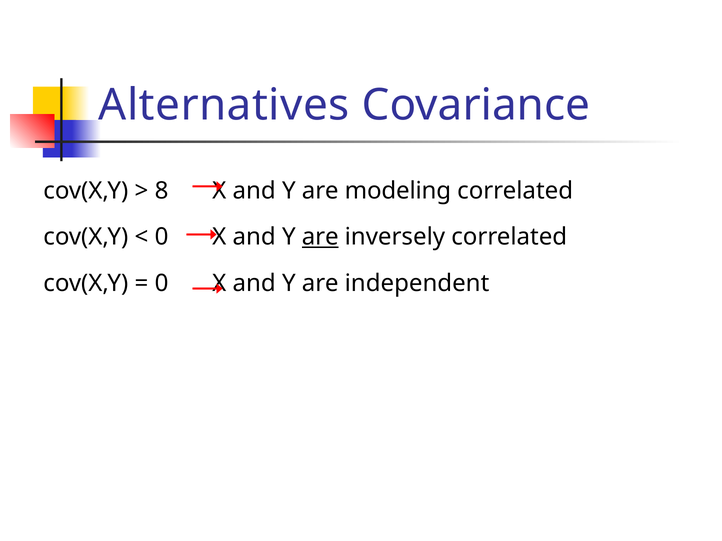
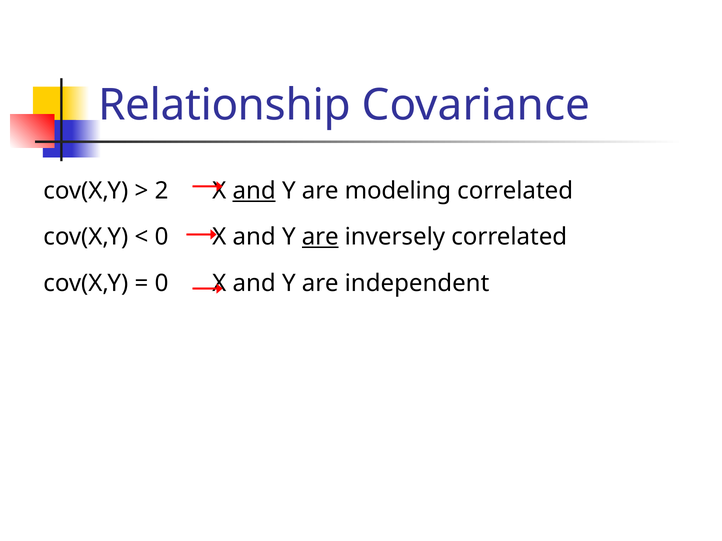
Alternatives: Alternatives -> Relationship (224, 105)
8: 8 -> 2 (162, 191)
and underline: none -> present (254, 191)
